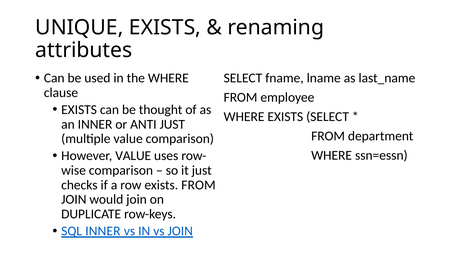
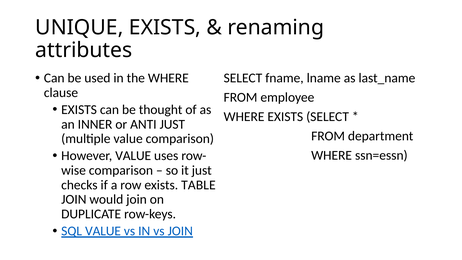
exists FROM: FROM -> TABLE (198, 185)
SQL INNER: INNER -> VALUE (103, 231)
